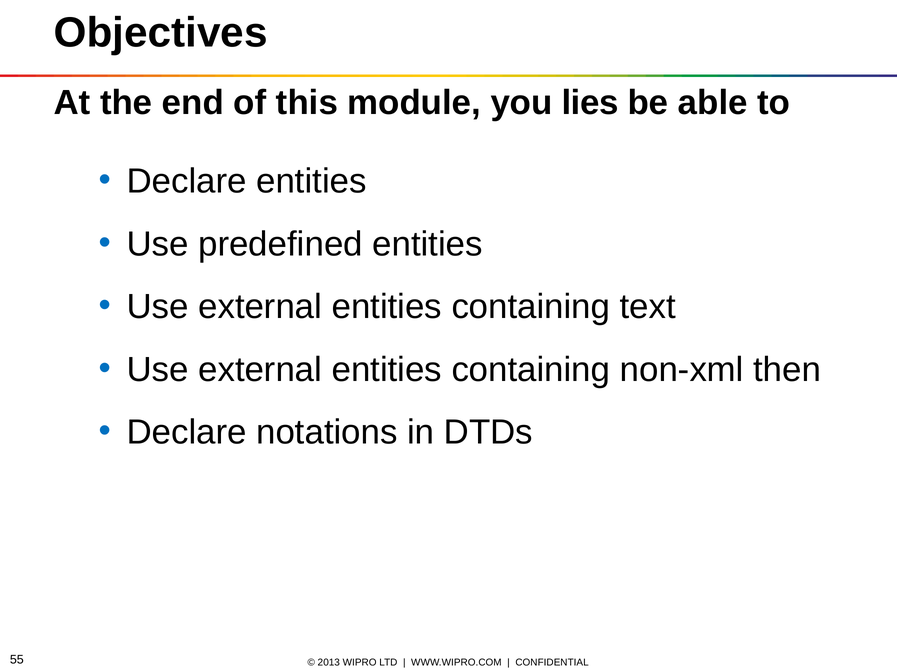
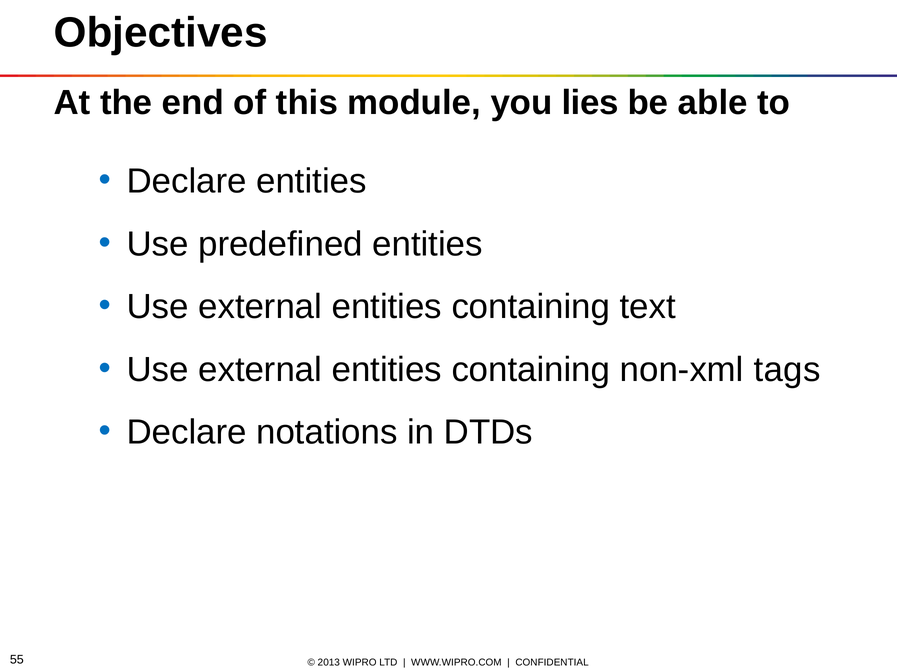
then: then -> tags (787, 370)
